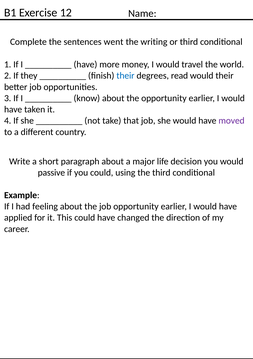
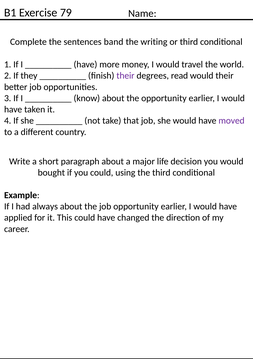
12: 12 -> 79 (66, 13)
went: went -> band (114, 42)
their colour: blue -> purple (125, 76)
passive: passive -> bought (51, 172)
feeling: feeling -> always (45, 206)
